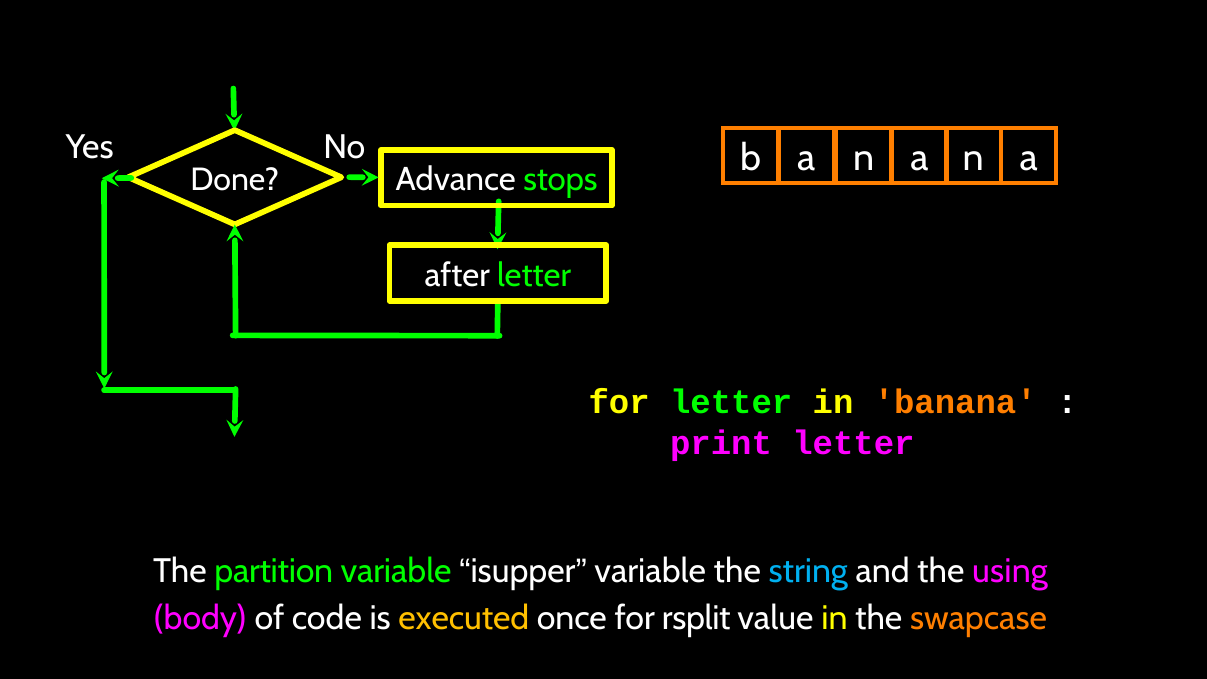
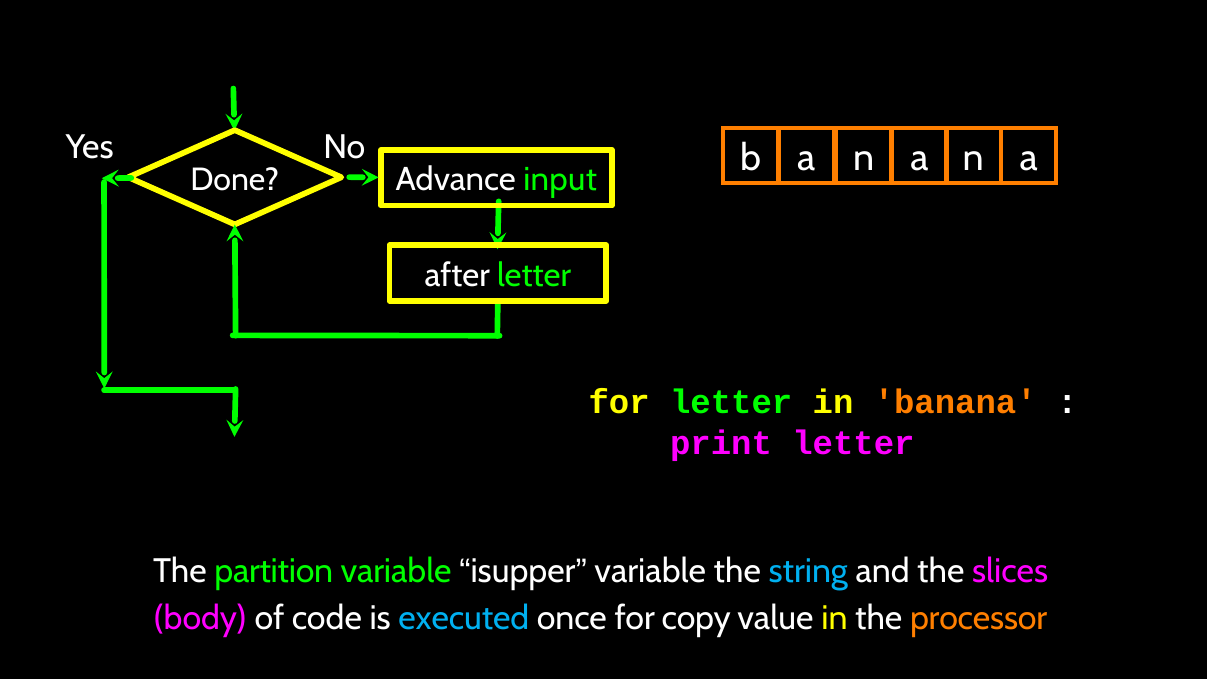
stops: stops -> input (560, 180)
using: using -> slices (1010, 571)
executed colour: yellow -> light blue (464, 618)
rsplit: rsplit -> copy (696, 618)
swapcase: swapcase -> processor (979, 618)
